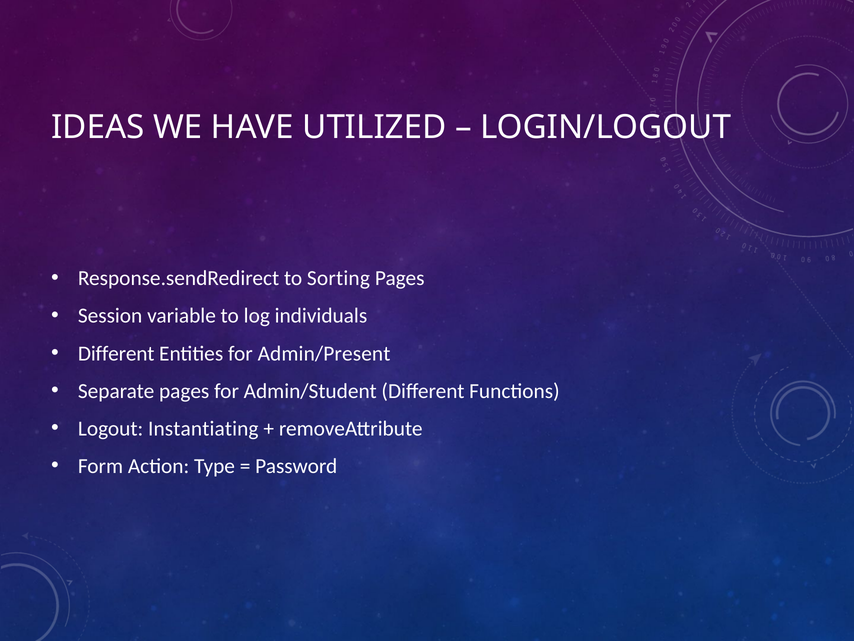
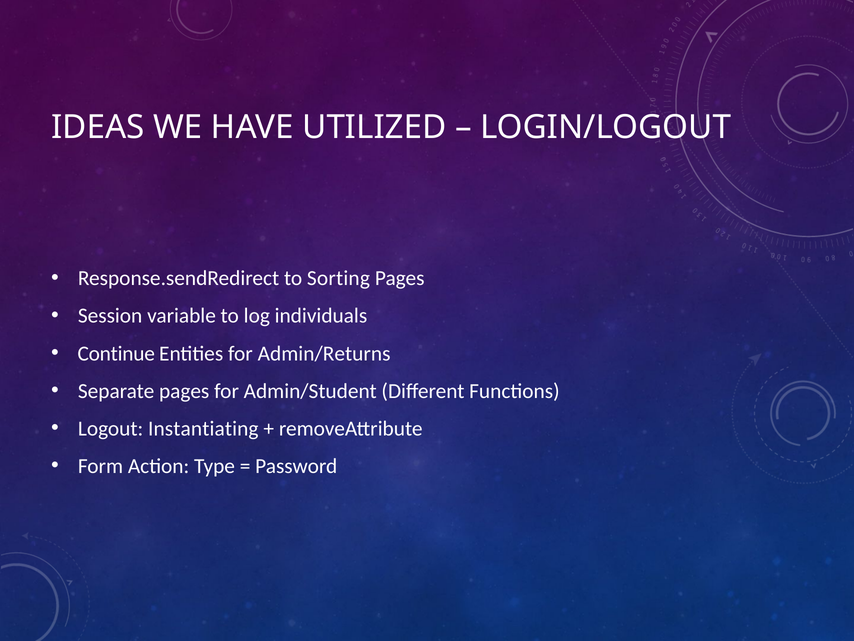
Different: Different -> Continue (116, 353)
Admin/Present: Admin/Present -> Admin/Returns (324, 353)
